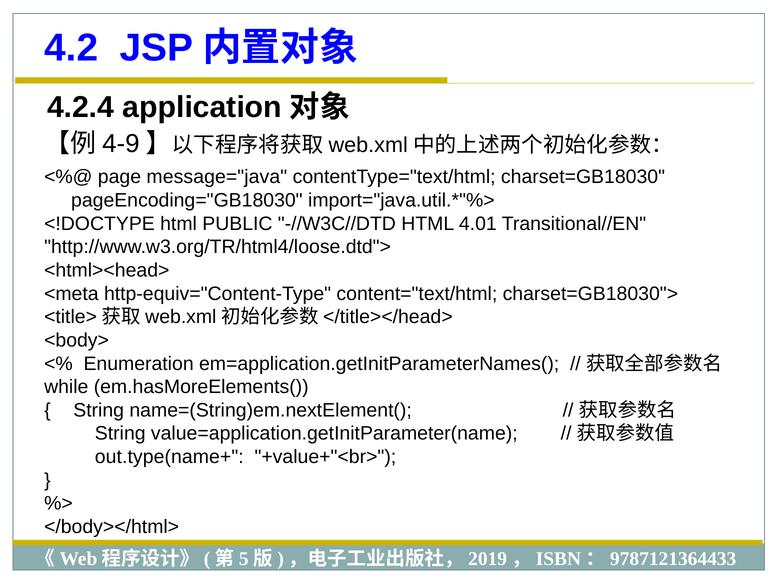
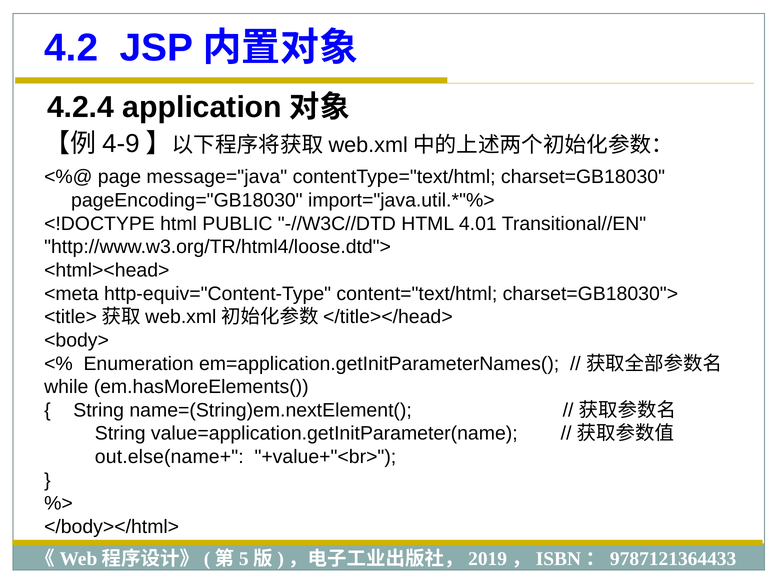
out.type(name+: out.type(name+ -> out.else(name+ (169, 457)
